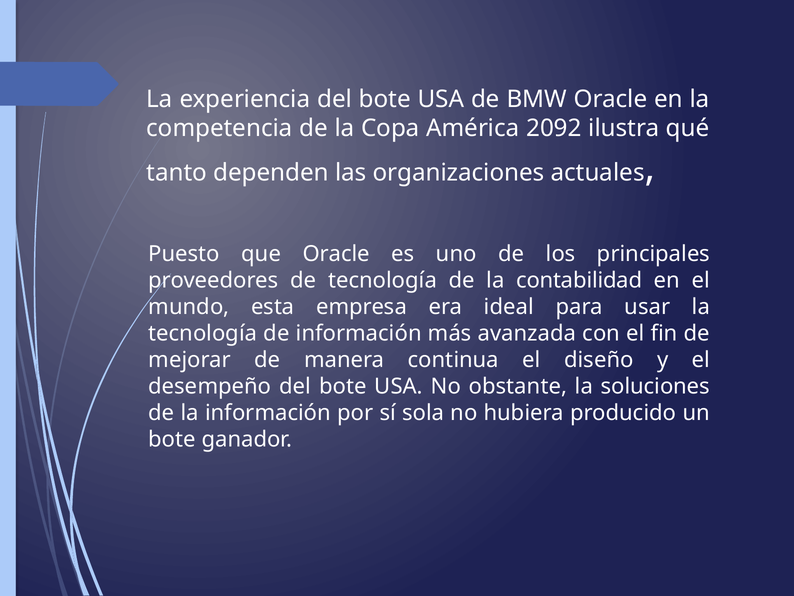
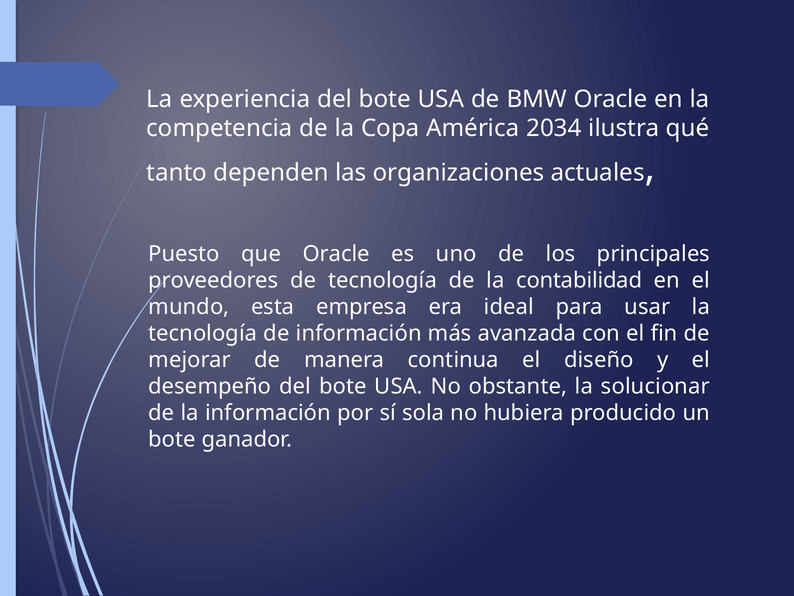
2092: 2092 -> 2034 (554, 128)
soluciones: soluciones -> solucionar (655, 386)
